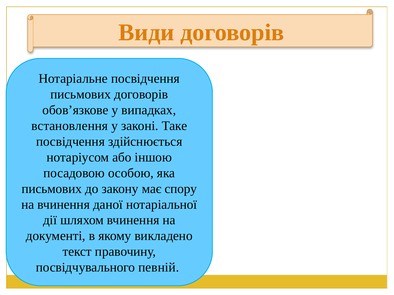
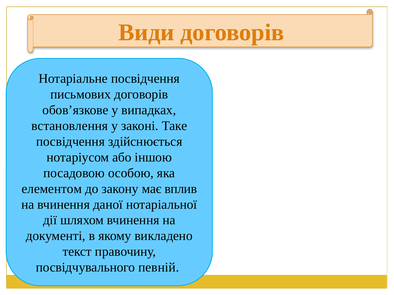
письмових: письмових -> елементом (52, 189)
спору: спору -> вплив (181, 189)
